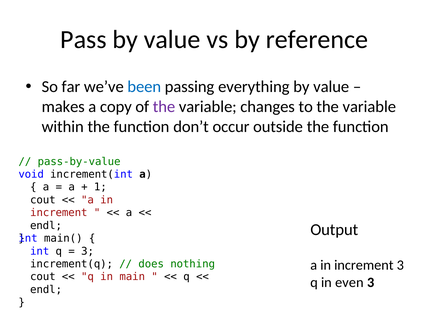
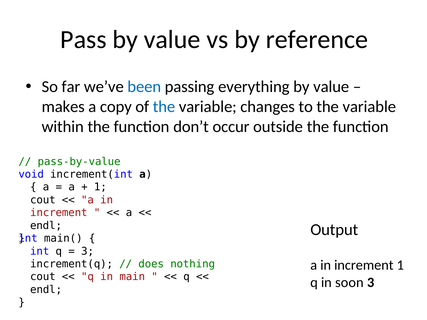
the colour: purple -> blue (164, 107)
increment 3: 3 -> 1 (400, 265)
even: even -> soon (349, 283)
